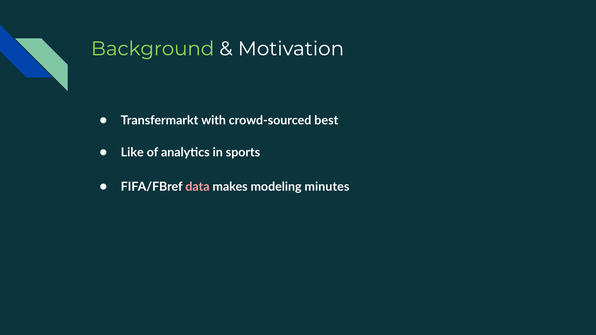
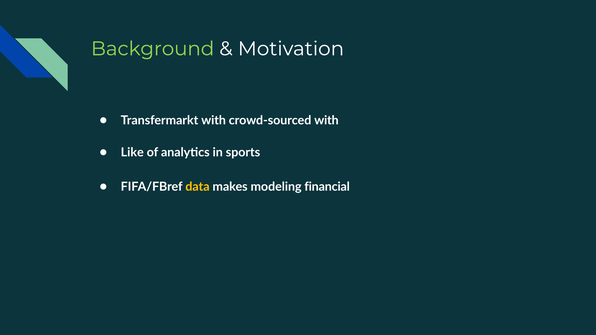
crowd-sourced best: best -> with (326, 120)
data colour: pink -> yellow (197, 187)
minutes: minutes -> financial (327, 187)
